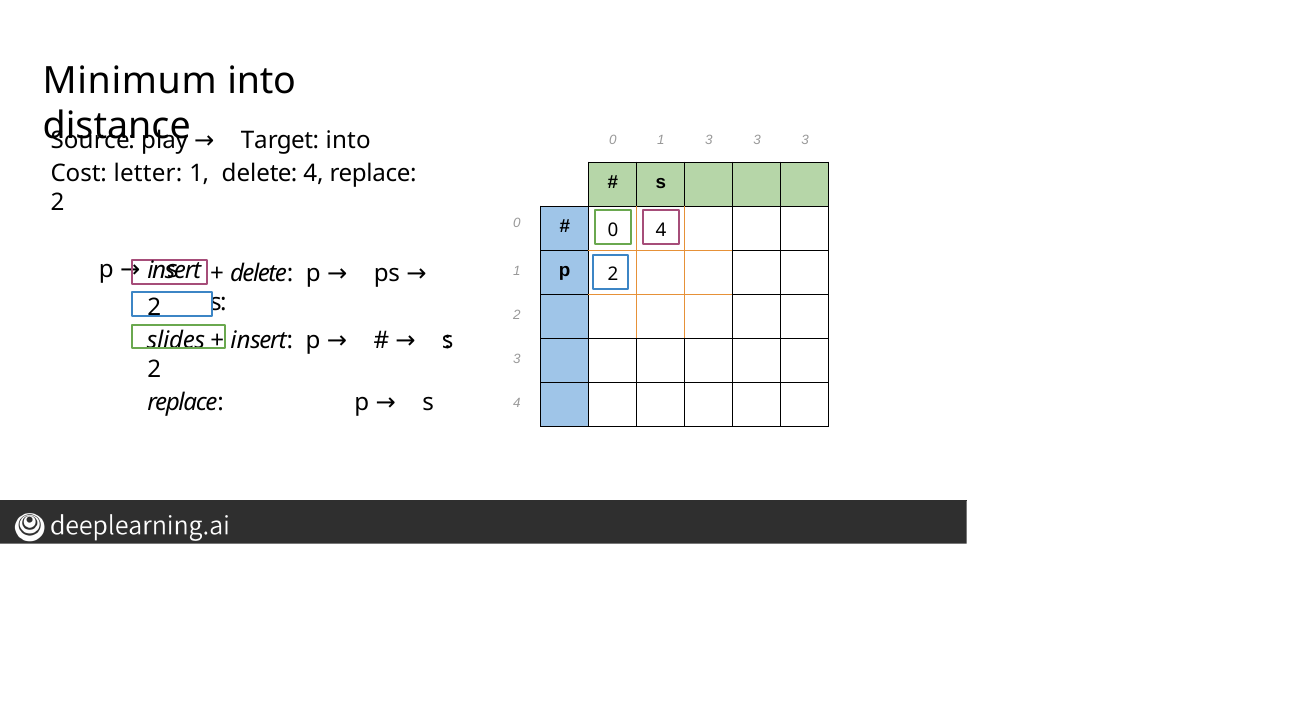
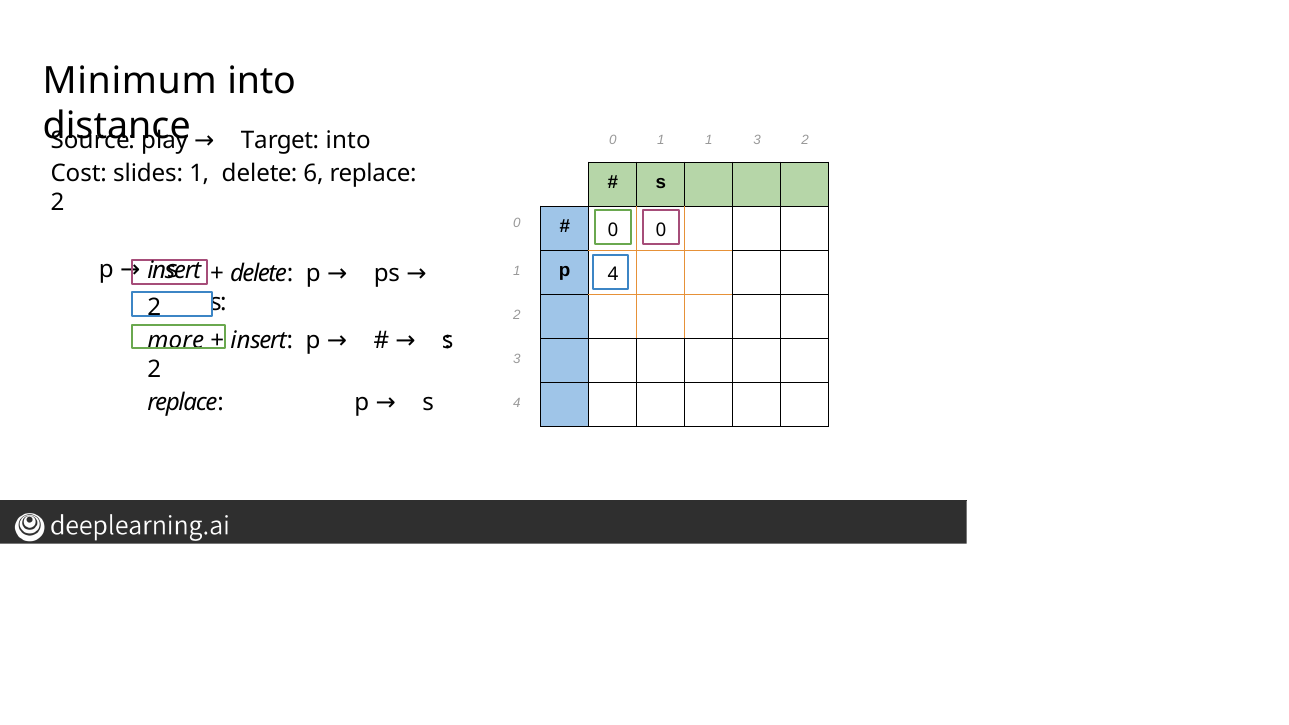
1 3: 3 -> 1 (709, 140)
3: 3 -> 2 (805, 140)
letter: letter -> slides (148, 174)
delete 4: 4 -> 6 (313, 174)
0 4: 4 -> 0 (661, 230)
p 2: 2 -> 4 (613, 274)
slides: slides -> more (176, 341)
